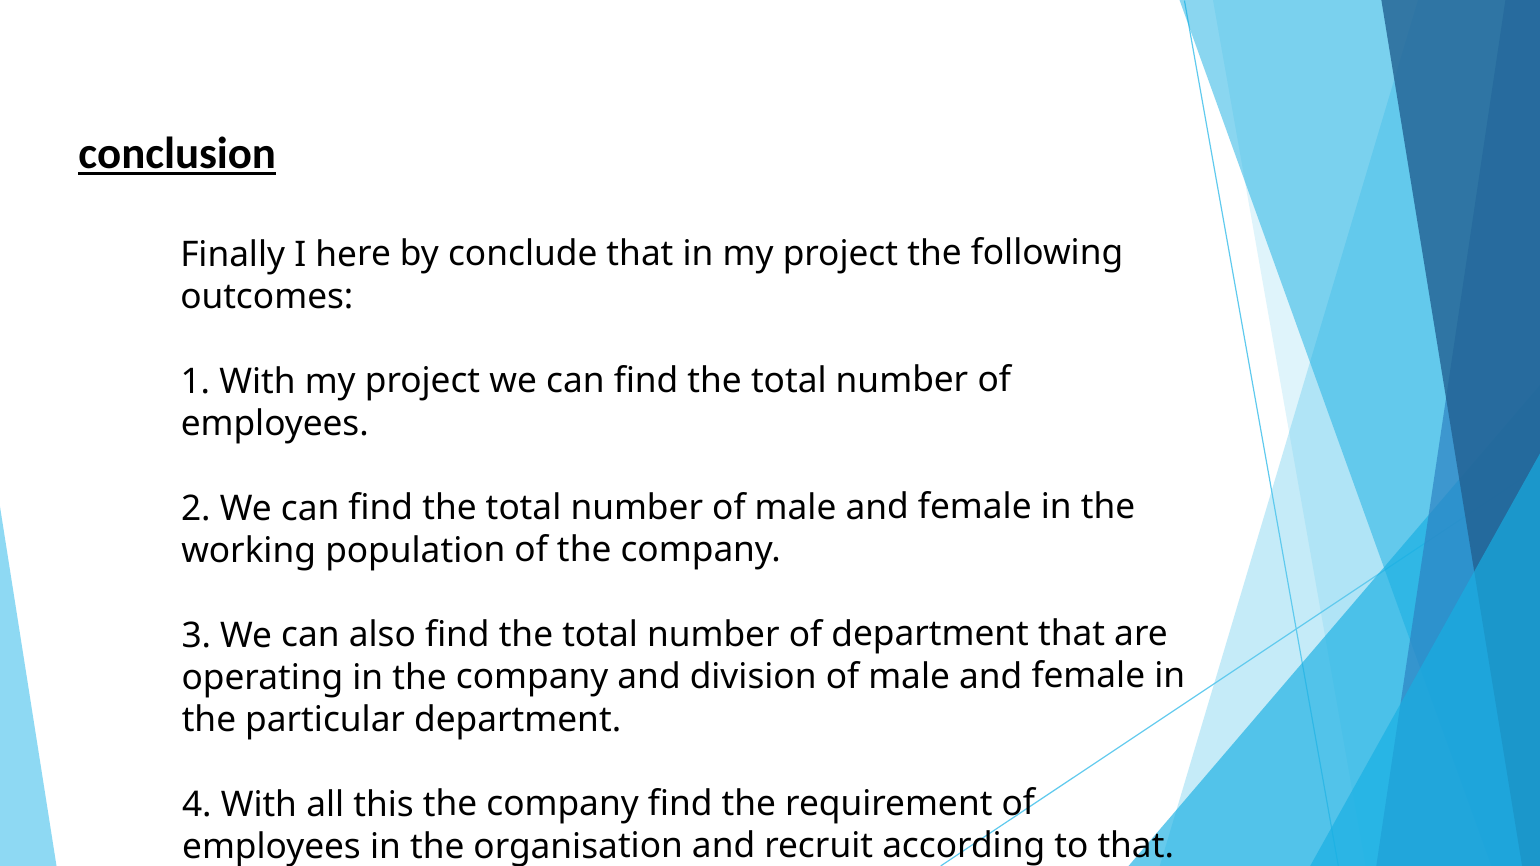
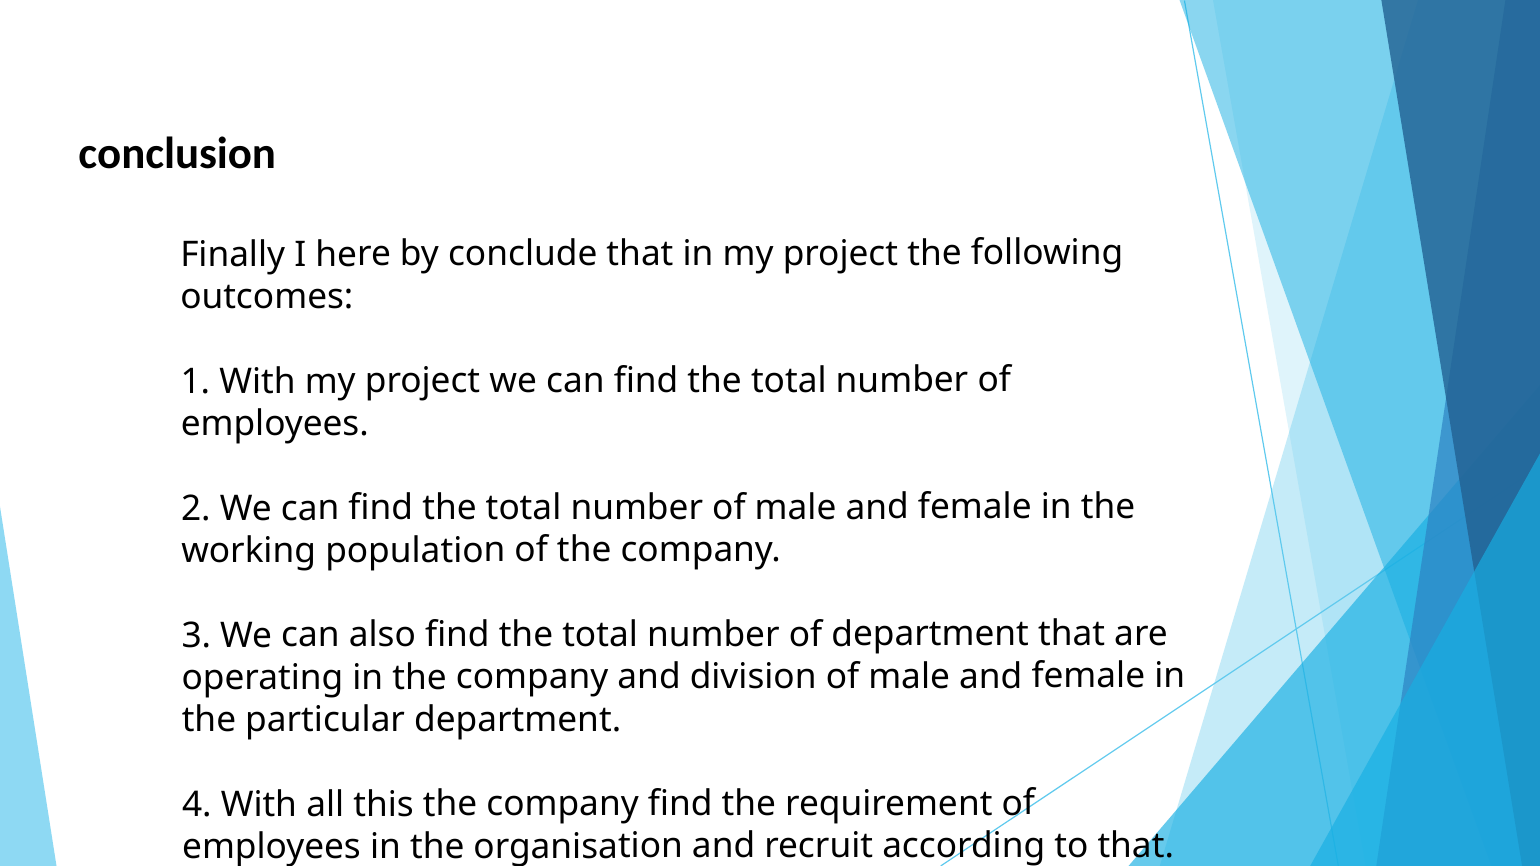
conclusion underline: present -> none (177, 154)
